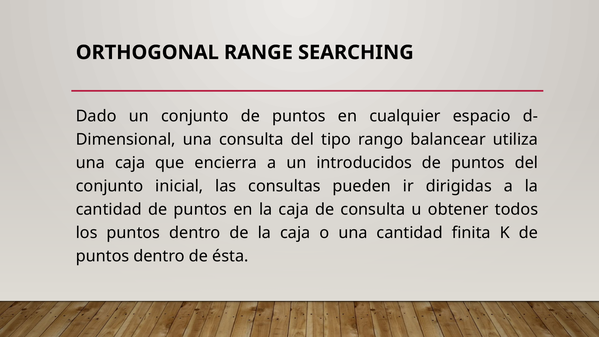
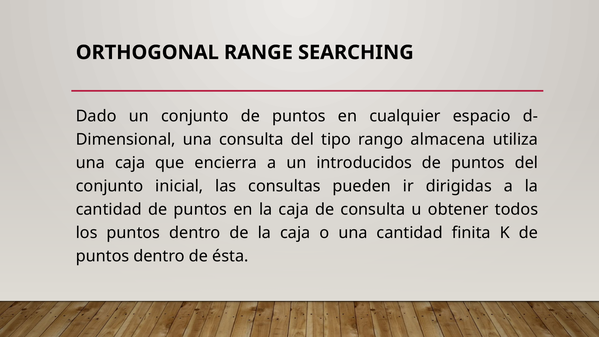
balancear: balancear -> almacena (448, 139)
